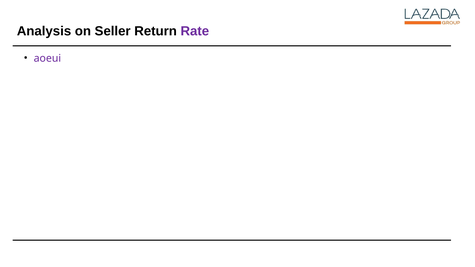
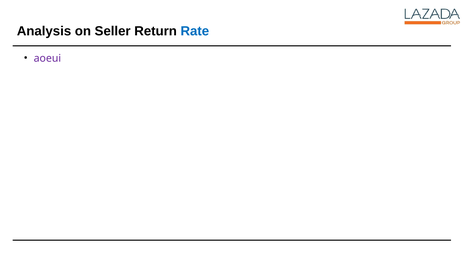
Rate colour: purple -> blue (195, 31)
